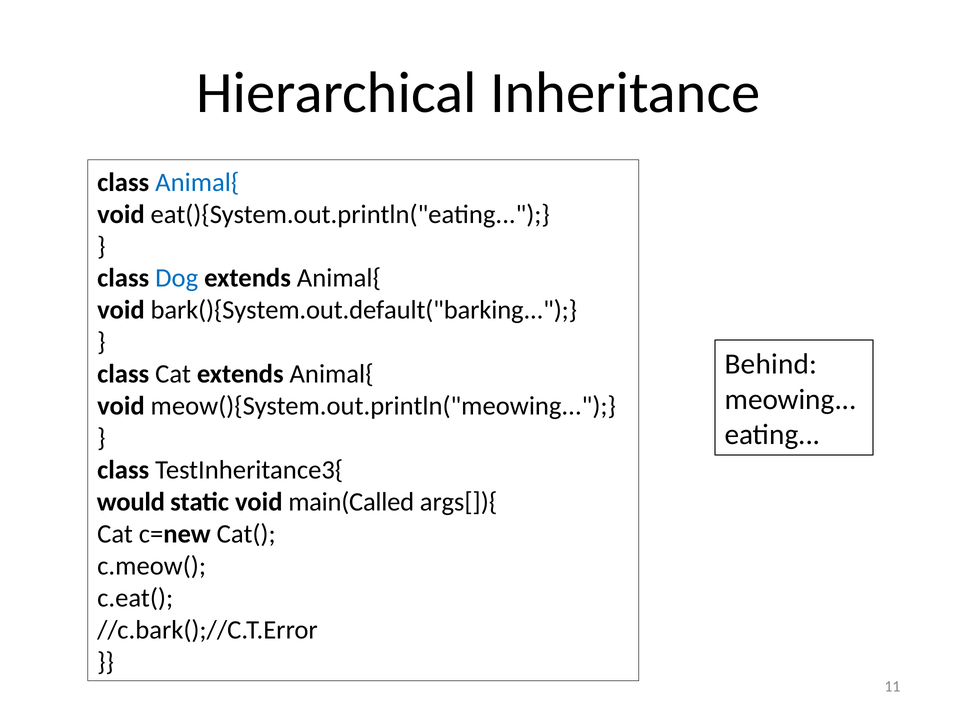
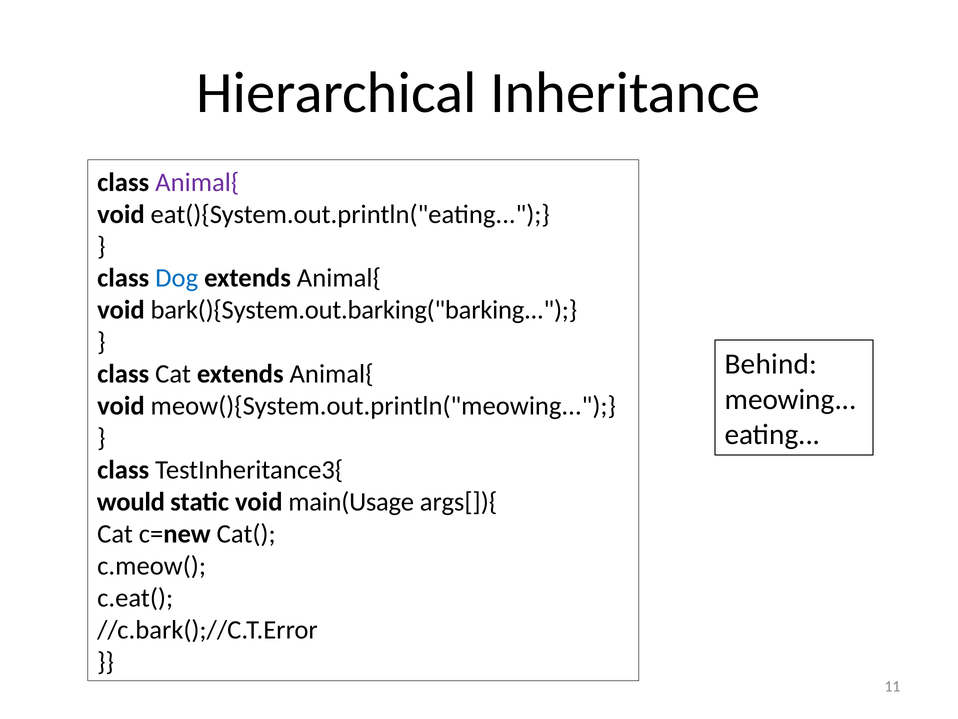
Animal{ colour: blue -> purple (197, 182)
bark(){System.out.default("barking: bark(){System.out.default("barking -> bark(){System.out.barking("barking (364, 310)
main(Called: main(Called -> main(Usage (351, 502)
